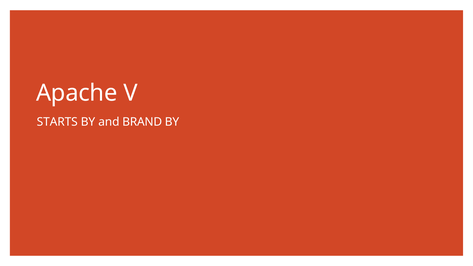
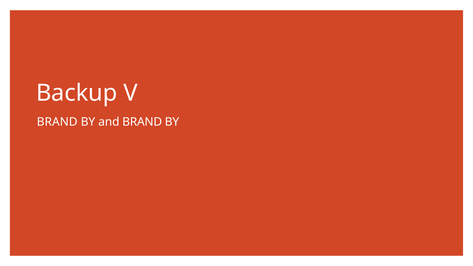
Apache: Apache -> Backup (77, 93)
STARTS: STARTS -> BRAND (57, 122)
